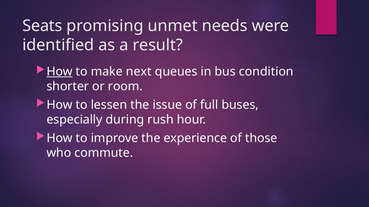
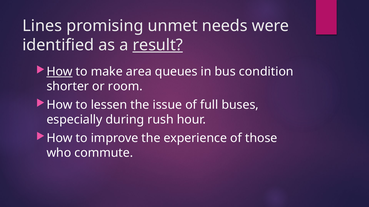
Seats: Seats -> Lines (42, 26)
result underline: none -> present (158, 45)
next: next -> area (139, 72)
